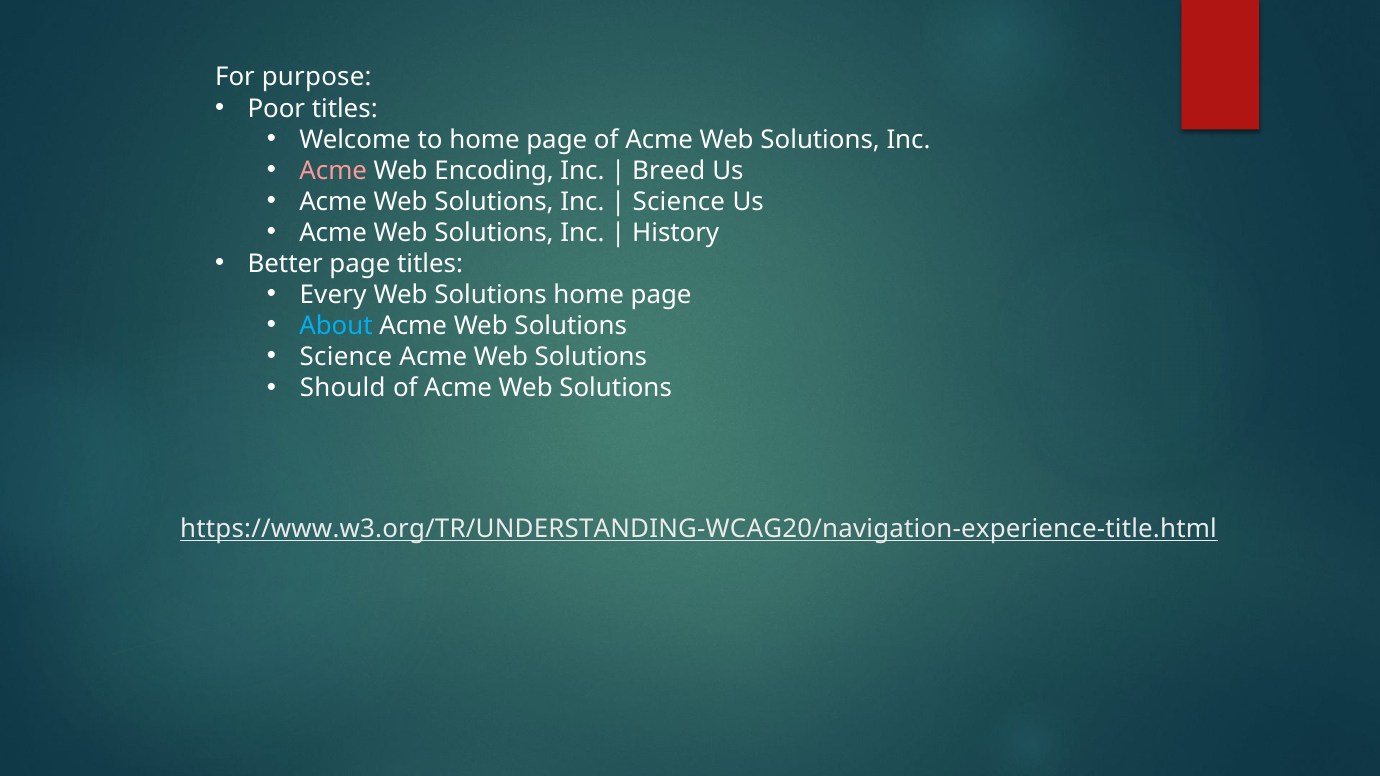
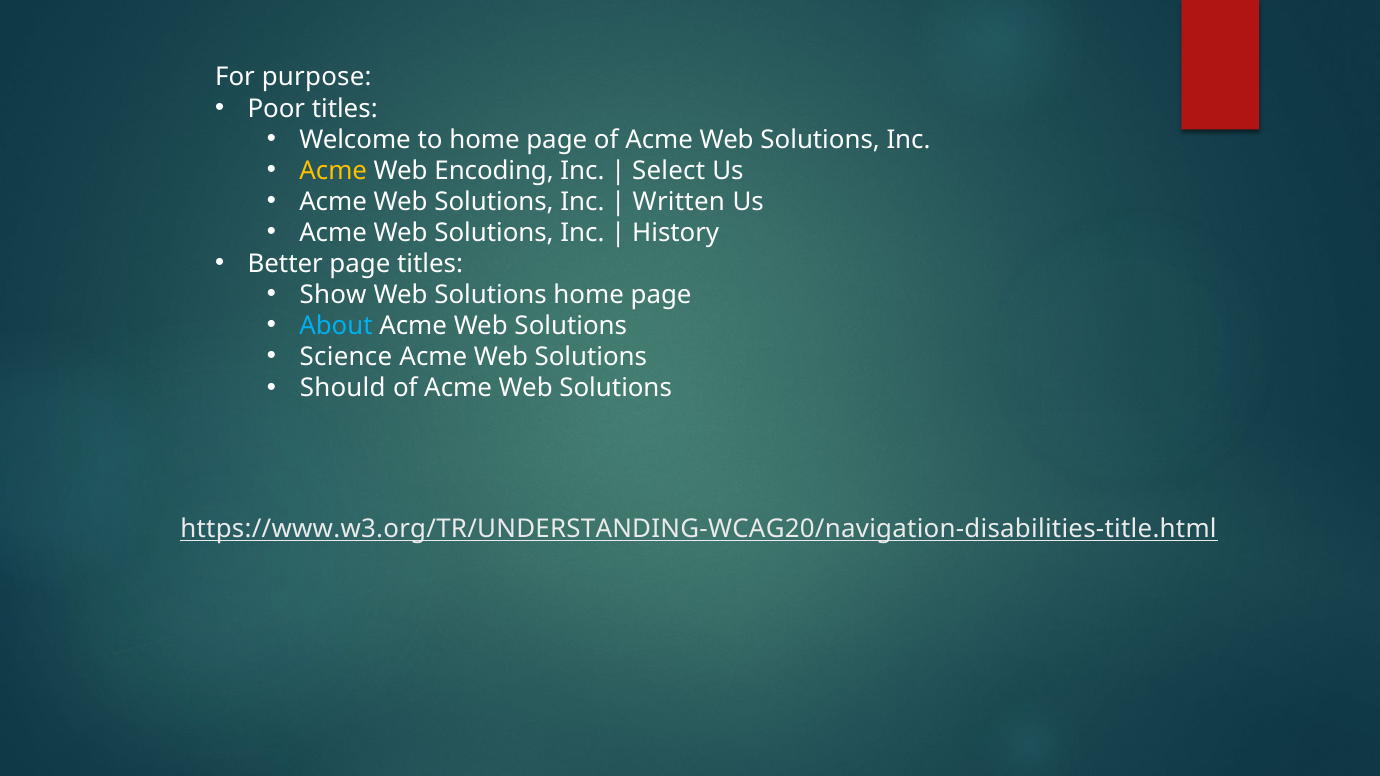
Acme colour: pink -> yellow (333, 171)
Breed: Breed -> Select (669, 171)
Science: Science -> Written (679, 202)
Every: Every -> Show (333, 295)
https://www.w3.org/TR/UNDERSTANDING-WCAG20/navigation-experience-title.html: https://www.w3.org/TR/UNDERSTANDING-WCAG20/navigation-experience-title.html -> https://www.w3.org/TR/UNDERSTANDING-WCAG20/navigation-disabilities-title.html (698, 529)
